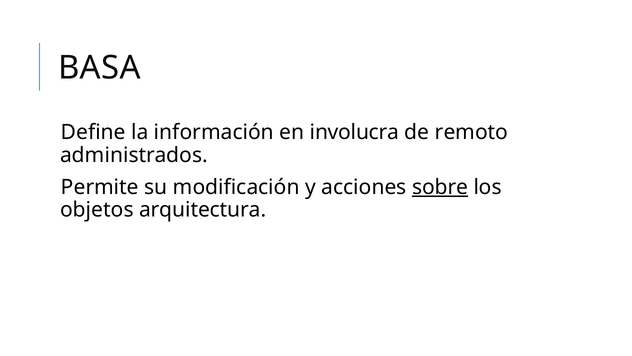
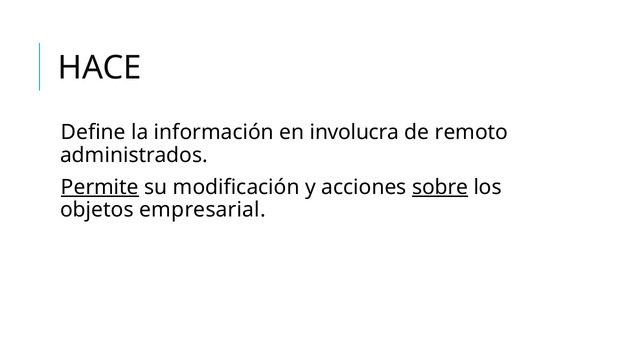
BASA: BASA -> HACE (100, 68)
Permite underline: none -> present (100, 187)
arquitectura: arquitectura -> empresarial (203, 210)
